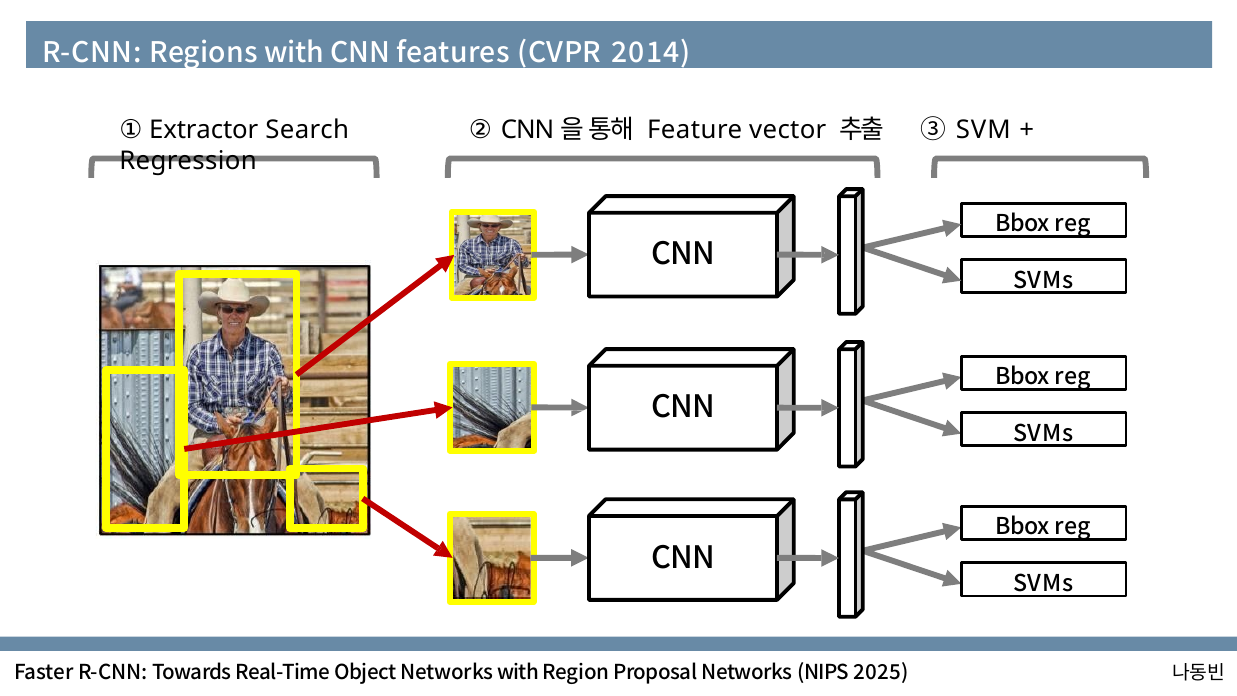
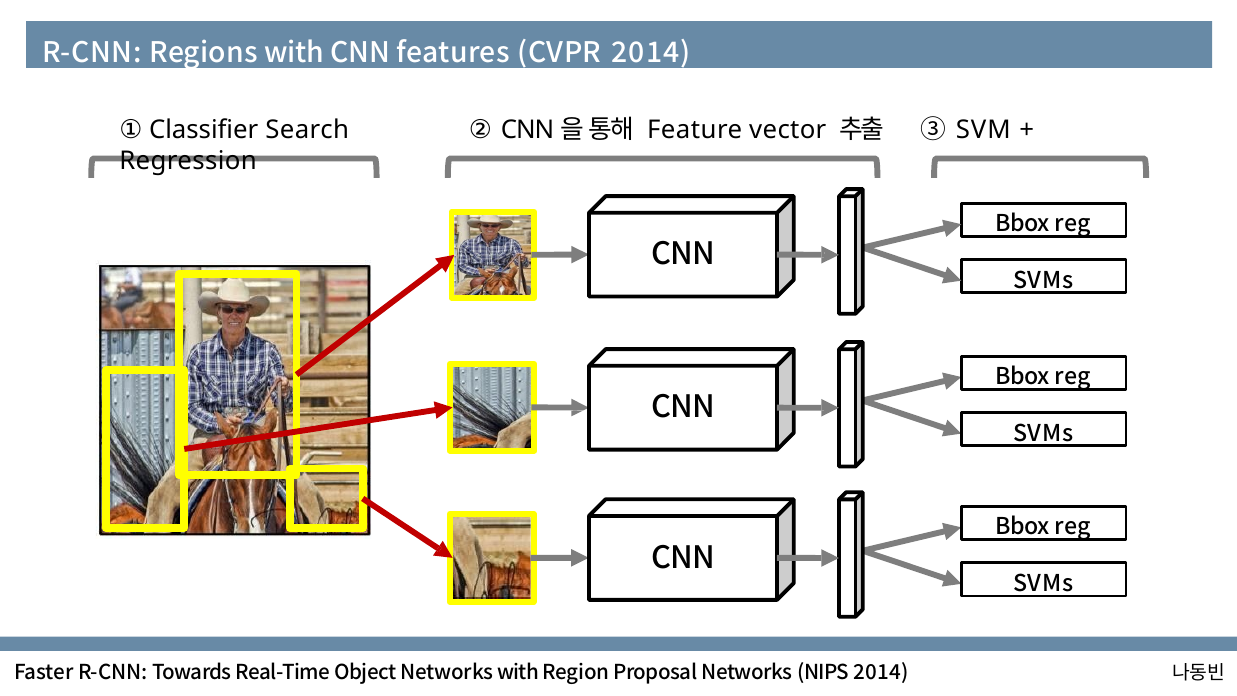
Extractor: Extractor -> Classifier (204, 130)
NIPS 2025: 2025 -> 2014 (882, 672)
